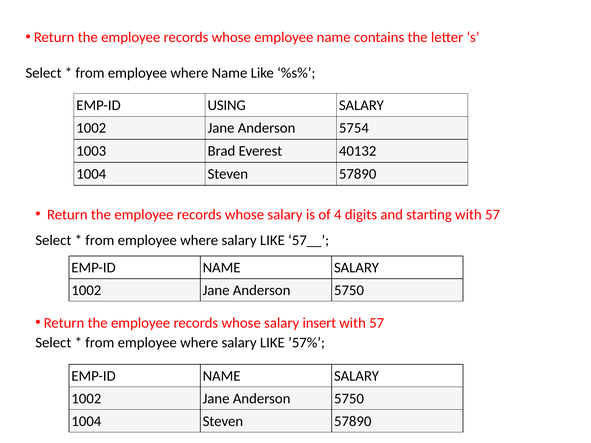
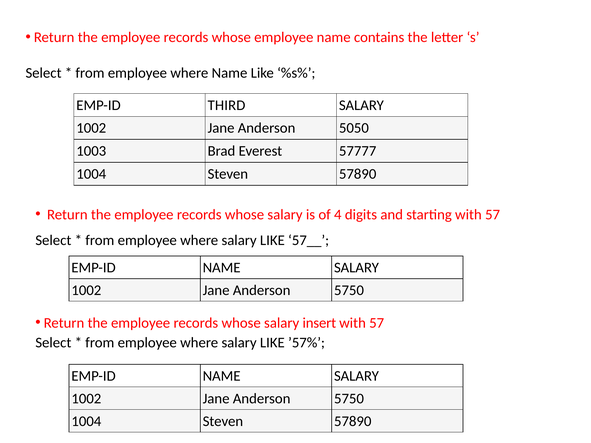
USING: USING -> THIRD (226, 105)
5754: 5754 -> 5050 (354, 128)
40132: 40132 -> 57777 (358, 151)
